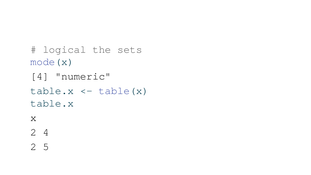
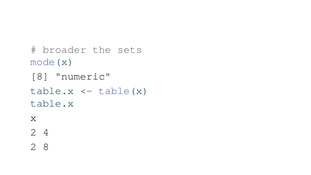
logical: logical -> broader (65, 49)
4: 4 -> 8 (40, 76)
2 5: 5 -> 8 (46, 147)
